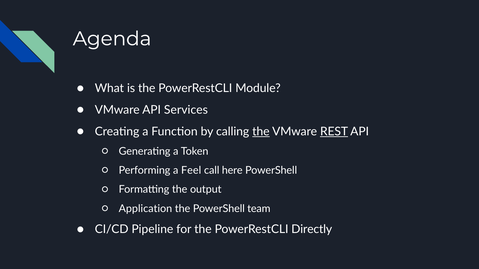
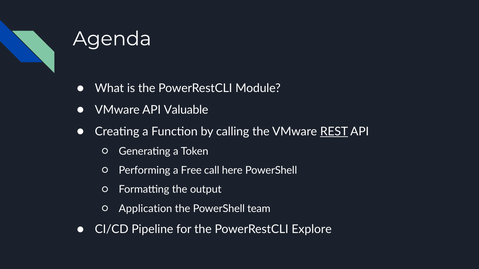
Services: Services -> Valuable (186, 110)
the underline: present -> none (261, 132)
Feel: Feel -> Free (191, 171)
Directly: Directly -> Explore (312, 230)
